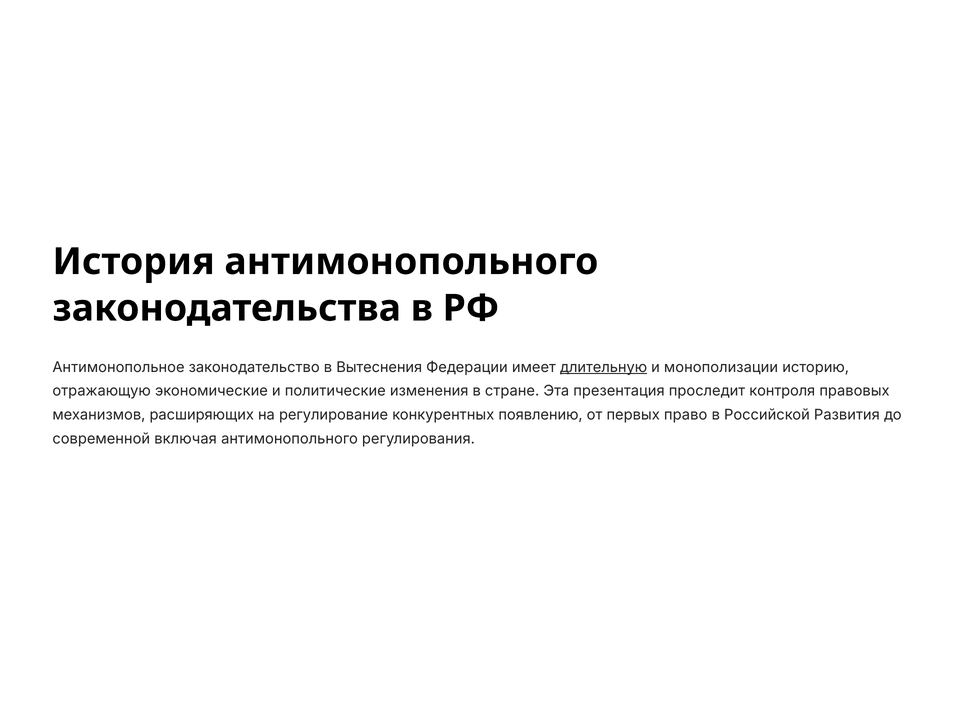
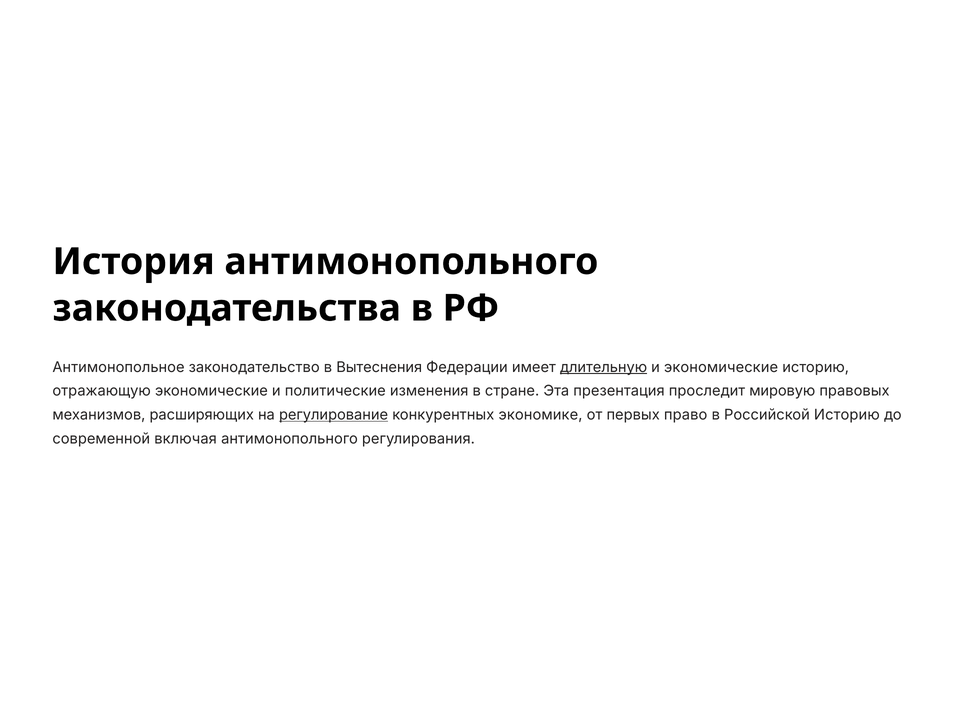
и монополизации: монополизации -> экономические (721, 367)
контроля: контроля -> мировую (782, 391)
регулирование underline: none -> present (334, 415)
появлению: появлению -> экономике (540, 415)
Российской Развития: Развития -> Историю (847, 415)
